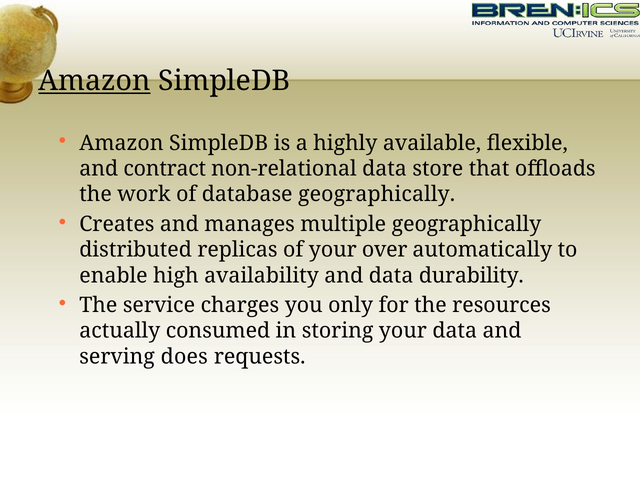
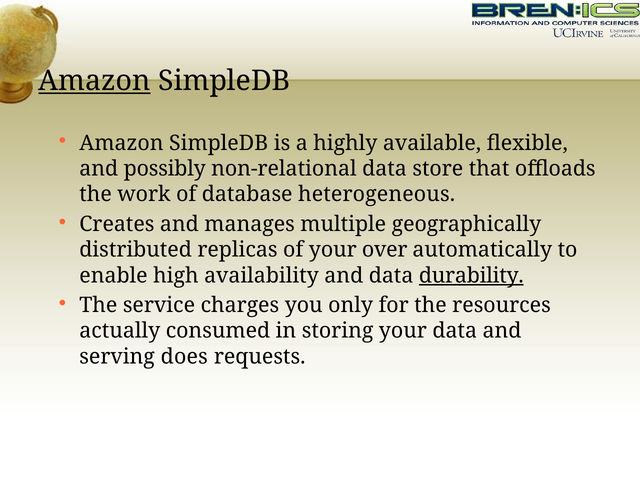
contract: contract -> possibly (165, 169)
database geographically: geographically -> heterogeneous (377, 194)
durability underline: none -> present (471, 275)
